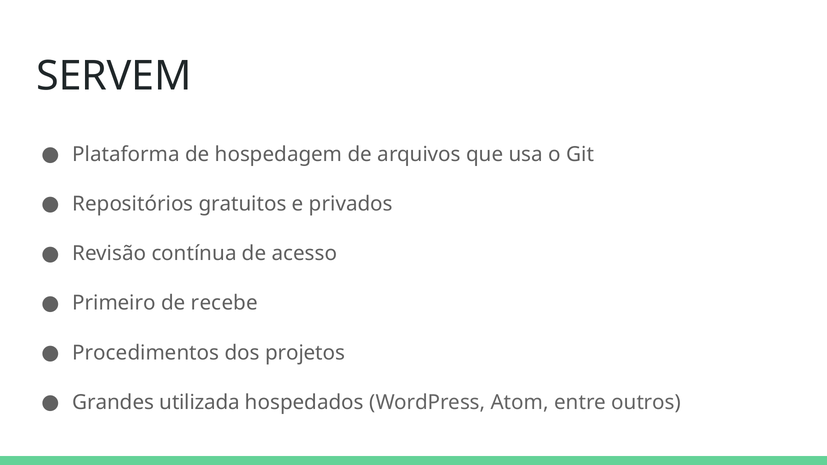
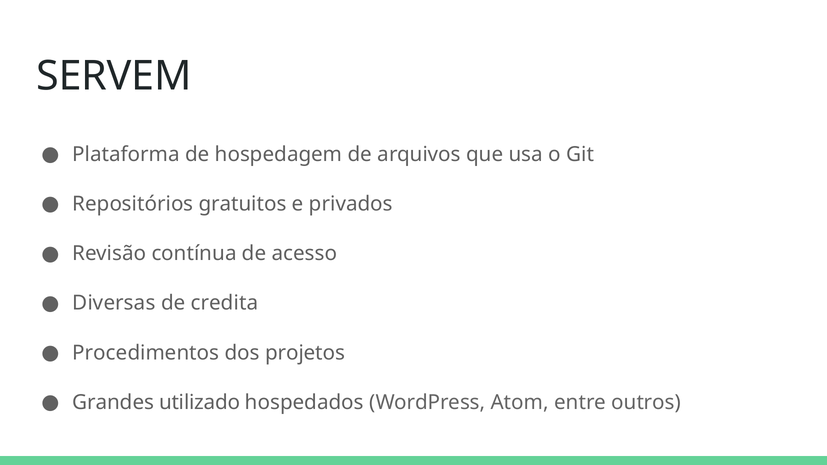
Primeiro: Primeiro -> Diversas (114, 303)
recebe: recebe -> credita (224, 303)
utilizada: utilizada -> utilizado (200, 403)
